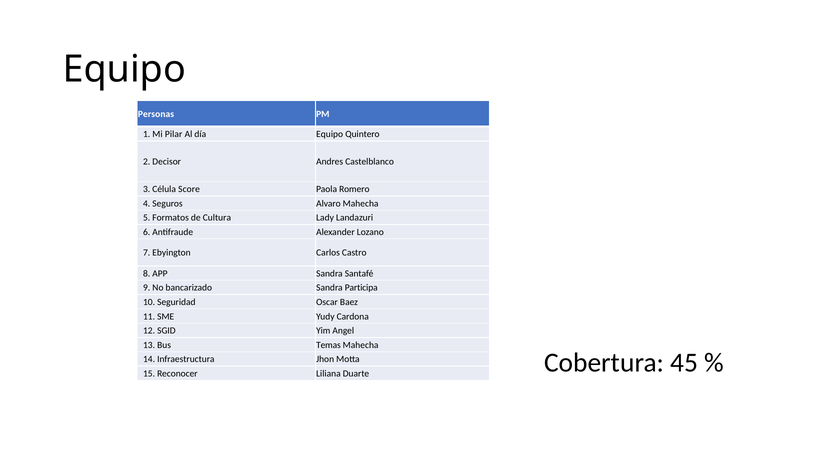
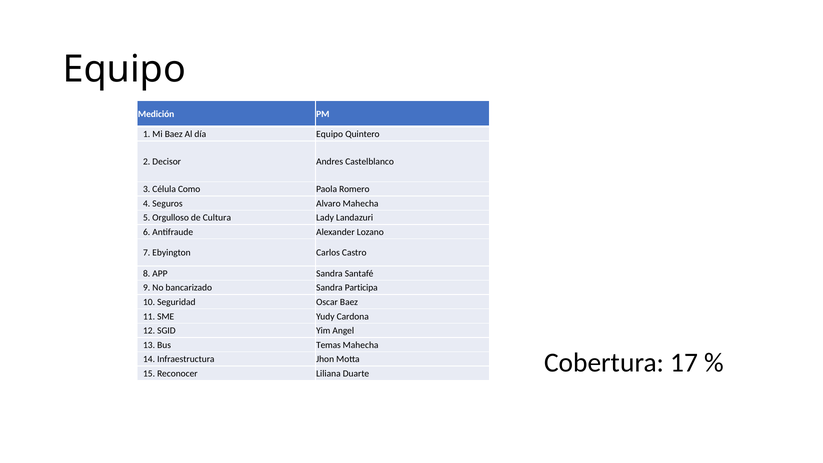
Personas: Personas -> Medición (156, 114)
Mi Pilar: Pilar -> Baez (174, 134)
Score: Score -> Como (189, 189)
Formatos: Formatos -> Orgulloso (171, 218)
45: 45 -> 17 (684, 362)
